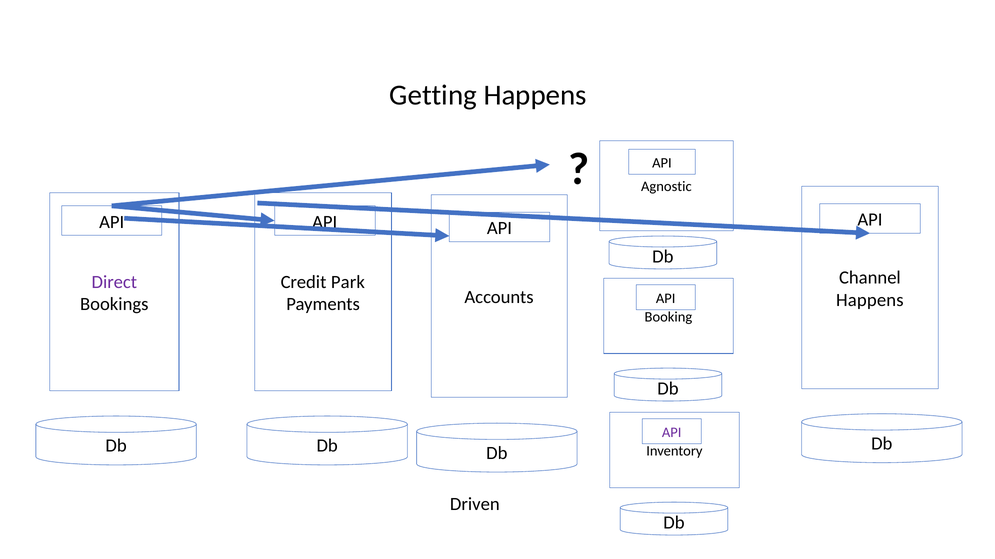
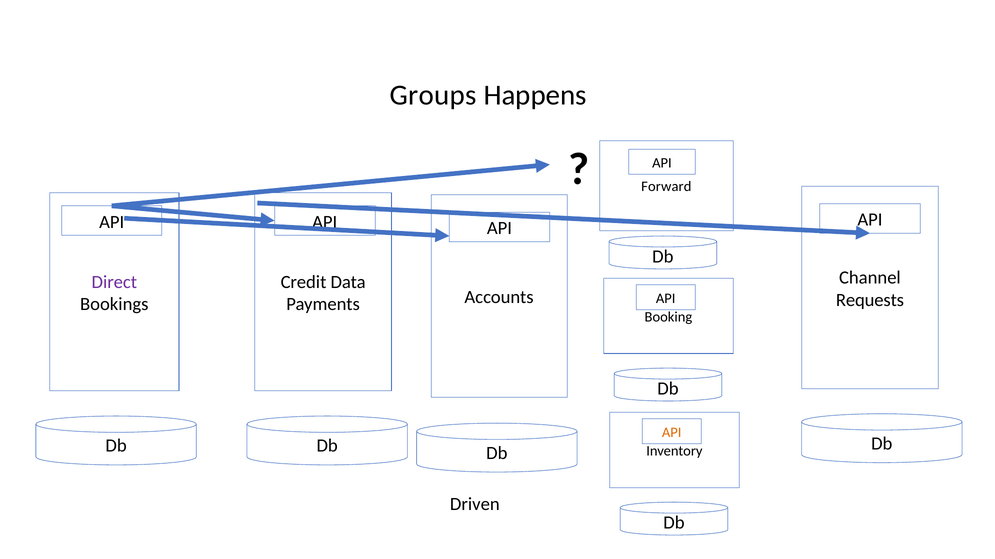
Getting: Getting -> Groups (433, 95)
Agnostic: Agnostic -> Forward (666, 187)
Park: Park -> Data (348, 282)
Happens: Happens -> Requests (870, 300)
API colour: purple -> orange (672, 433)
